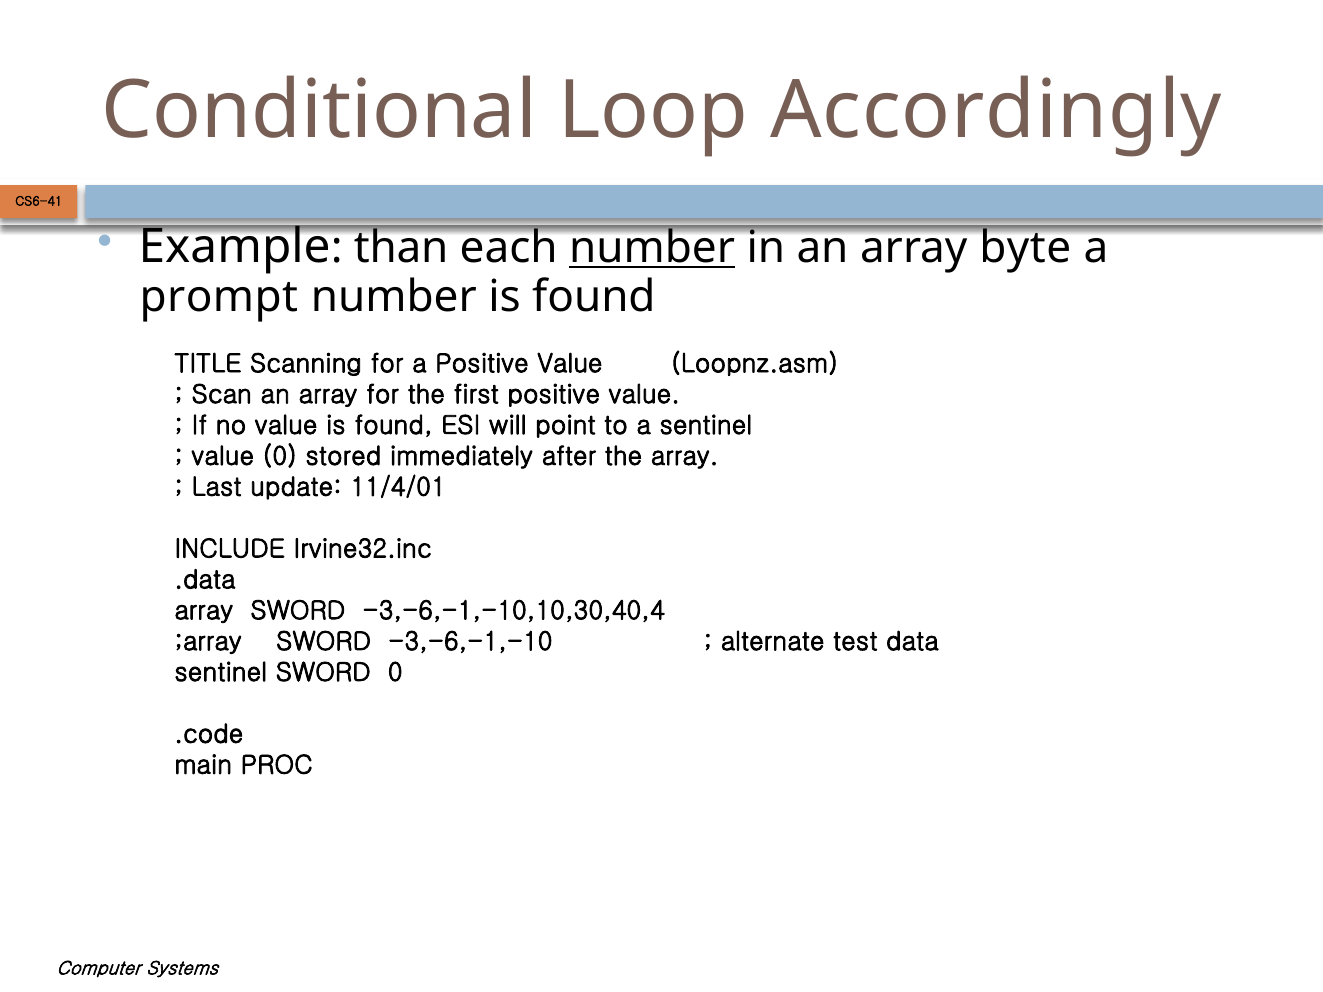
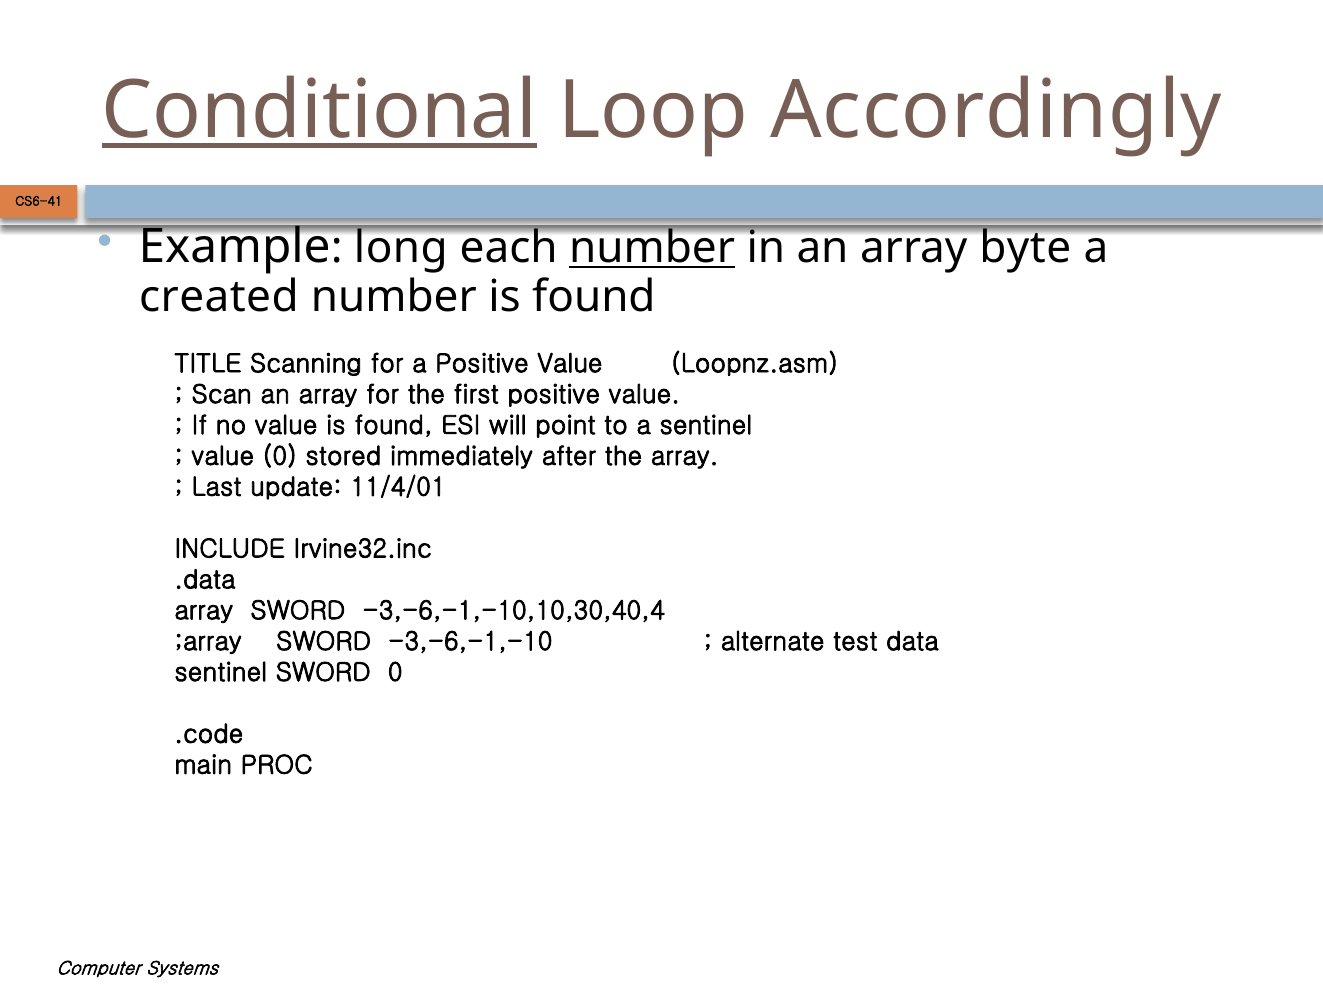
Conditional underline: none -> present (319, 110)
than: than -> long (401, 248)
prompt: prompt -> created (219, 297)
